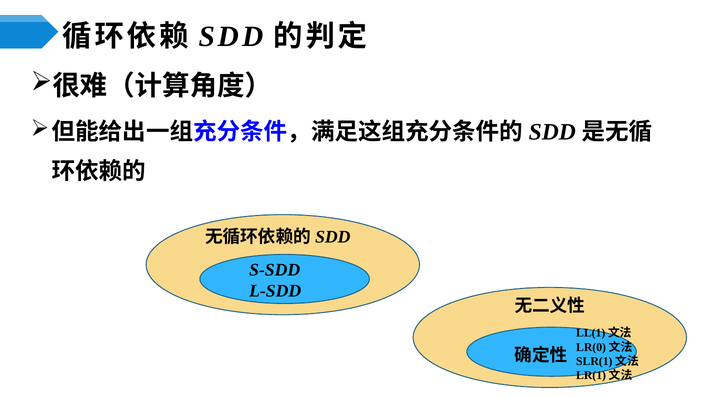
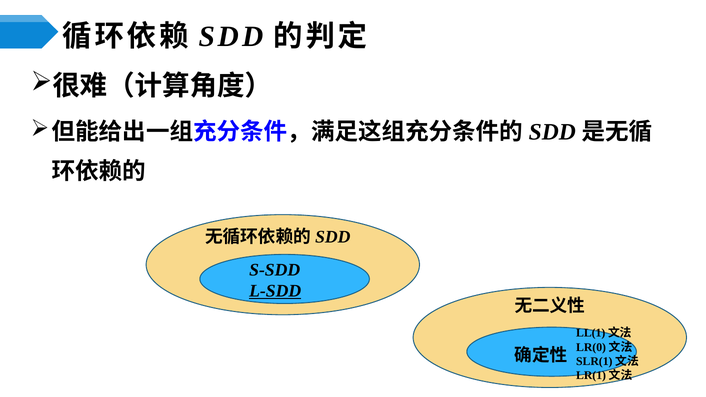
L-SDD underline: none -> present (275, 291)
